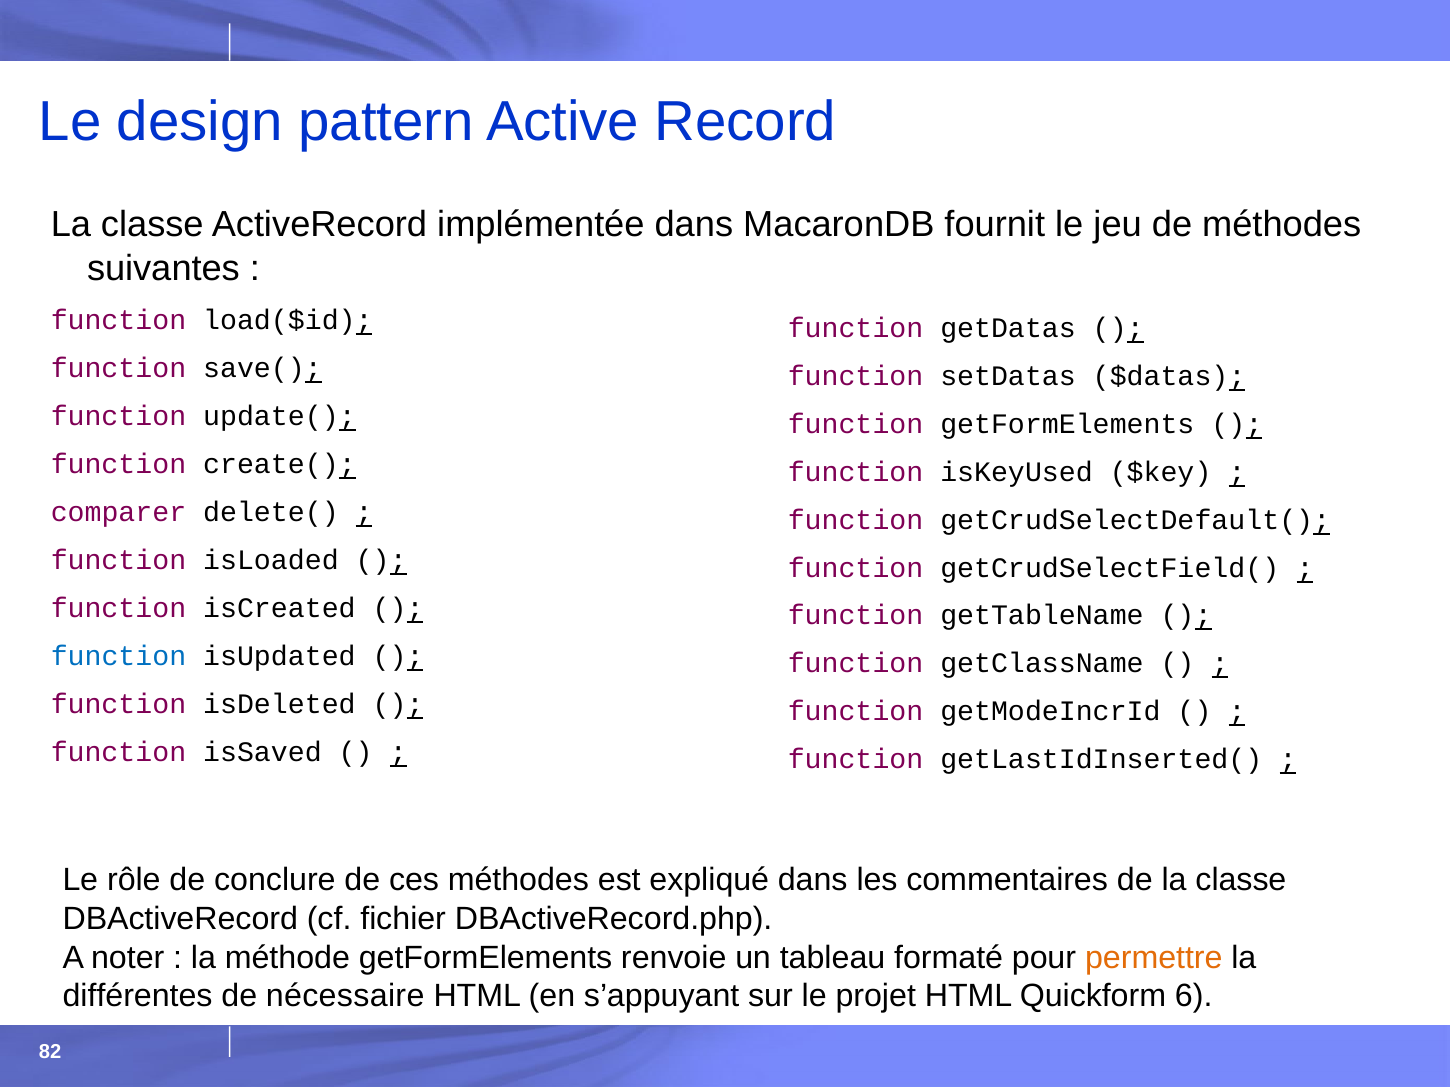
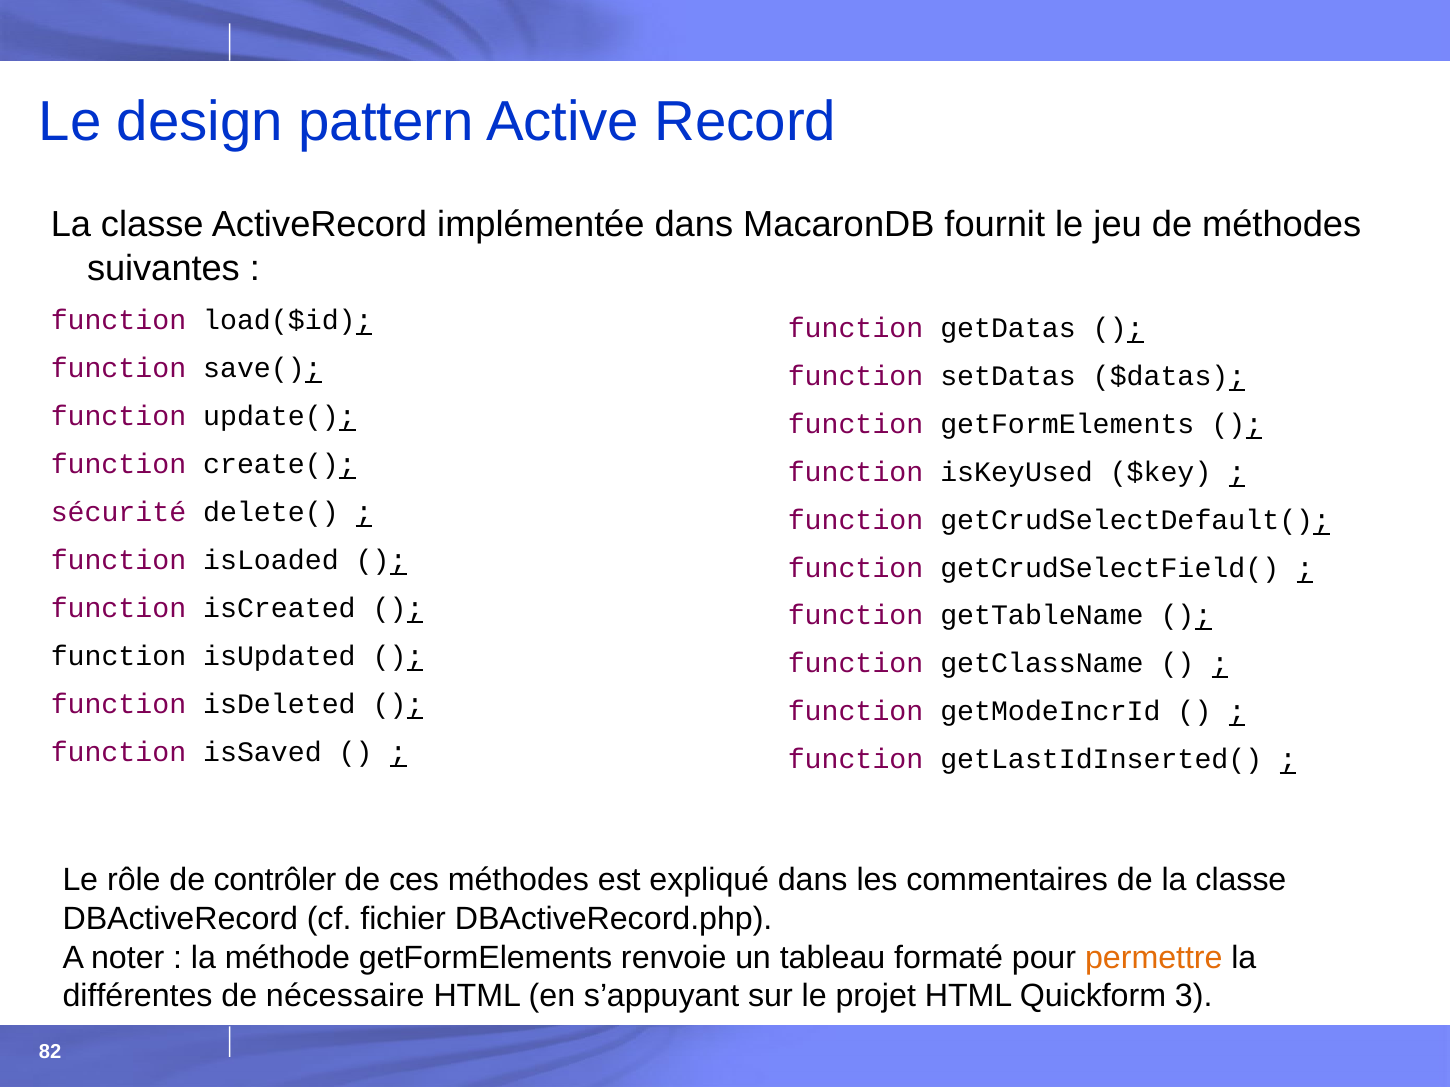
comparer: comparer -> sécurité (118, 512)
function colour: blue -> black (118, 656)
conclure: conclure -> contrôler (275, 881)
6: 6 -> 3 (1194, 997)
